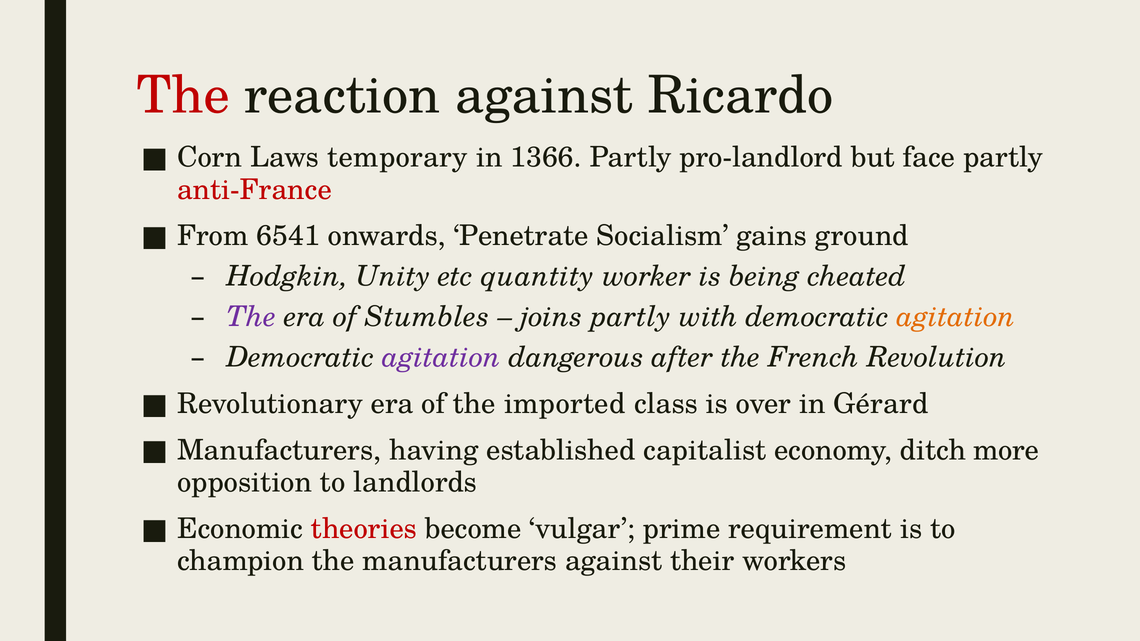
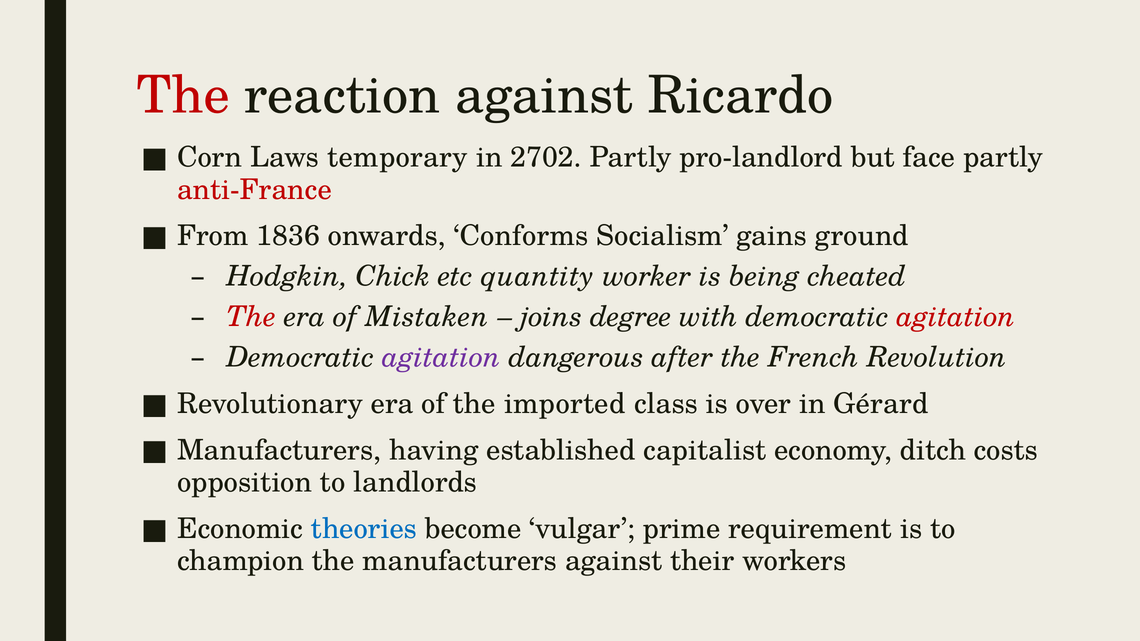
1366: 1366 -> 2702 (546, 158)
6541: 6541 -> 1836 (288, 236)
Penetrate: Penetrate -> Conforms (521, 236)
Unity: Unity -> Chick (393, 277)
The colour: purple -> red (251, 317)
Stumbles: Stumbles -> Mistaken (427, 317)
joins partly: partly -> degree (631, 317)
agitation colour: orange -> red (956, 317)
more: more -> costs (1006, 450)
theories colour: red -> blue (364, 529)
